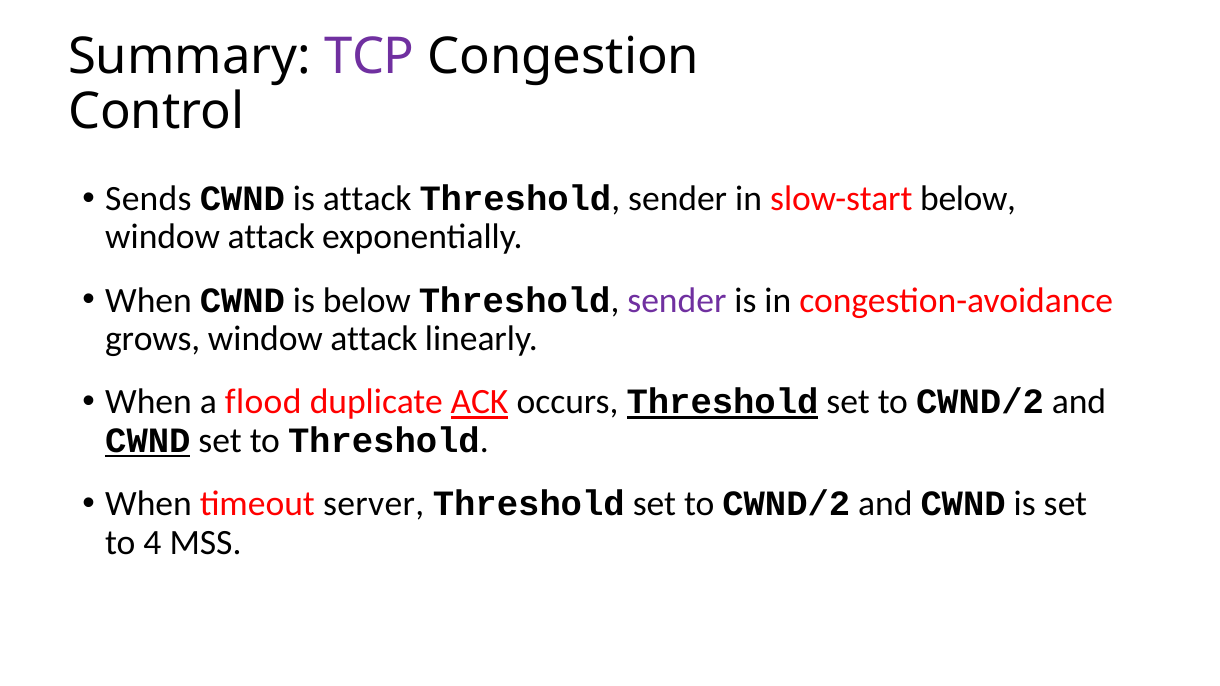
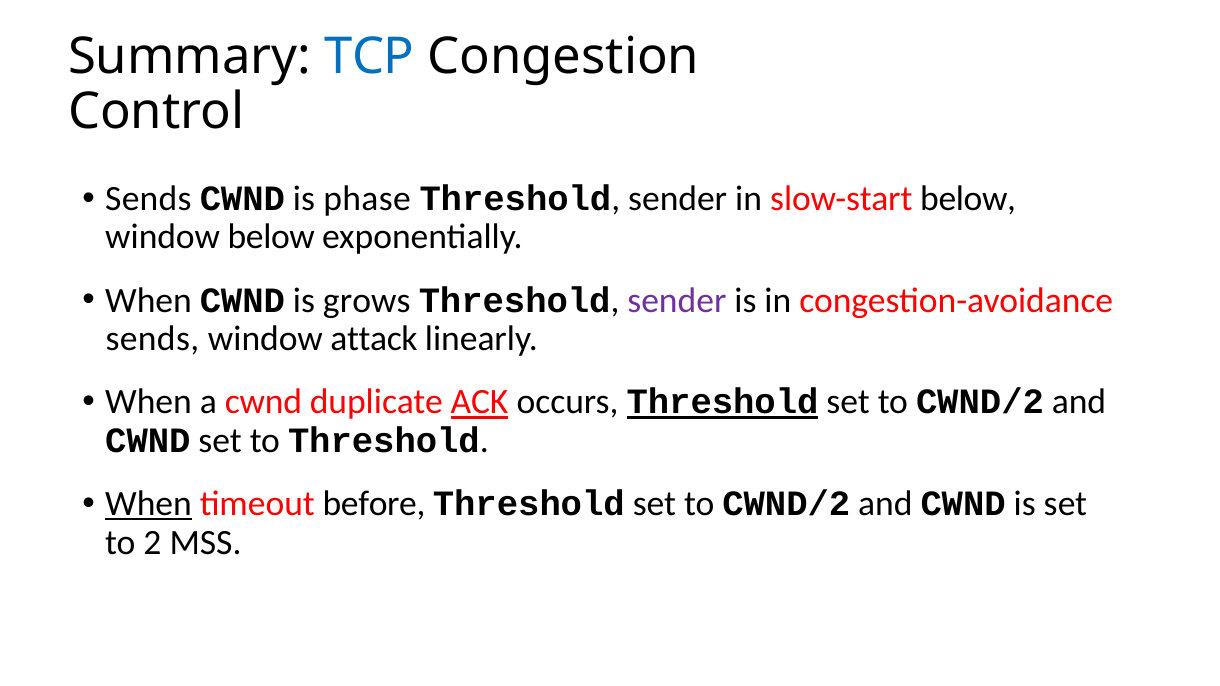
TCP colour: purple -> blue (369, 57)
is attack: attack -> phase (367, 199)
attack: attack -> below (271, 237)
is below: below -> grows (367, 301)
grows: grows -> sends (152, 339)
a flood: flood -> cwnd (263, 402)
CWND underline: present -> none (148, 441)
When underline: none -> present (149, 504)
server: server -> before (374, 504)
4: 4 -> 2 (152, 543)
